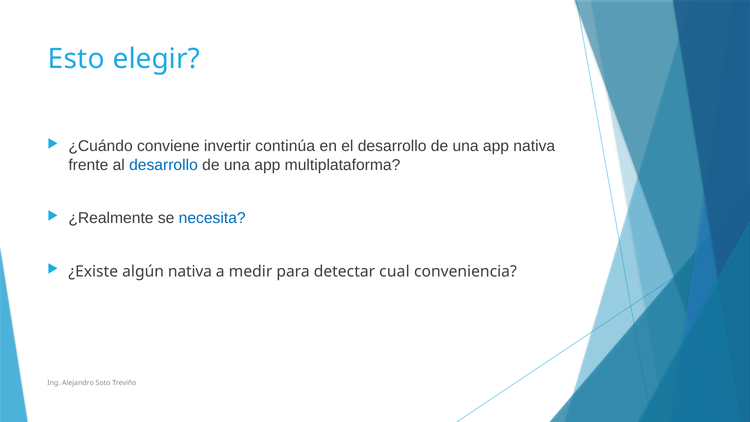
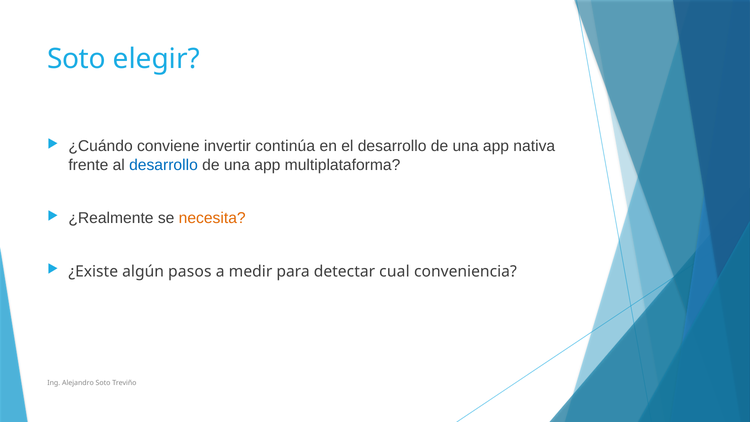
Esto: Esto -> Soto (76, 59)
necesita colour: blue -> orange (212, 218)
algún nativa: nativa -> pasos (190, 271)
